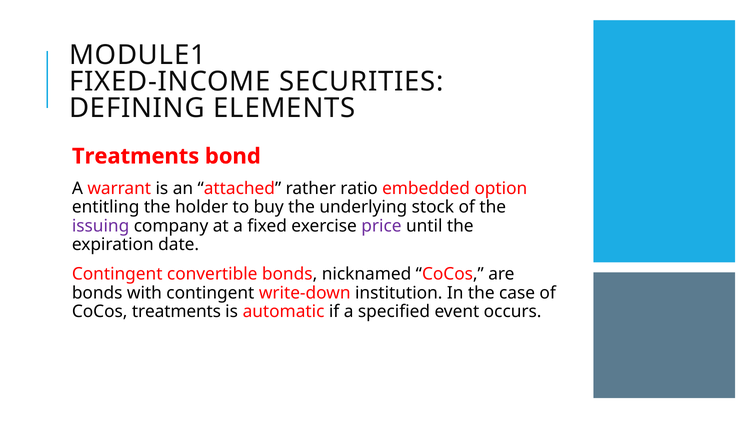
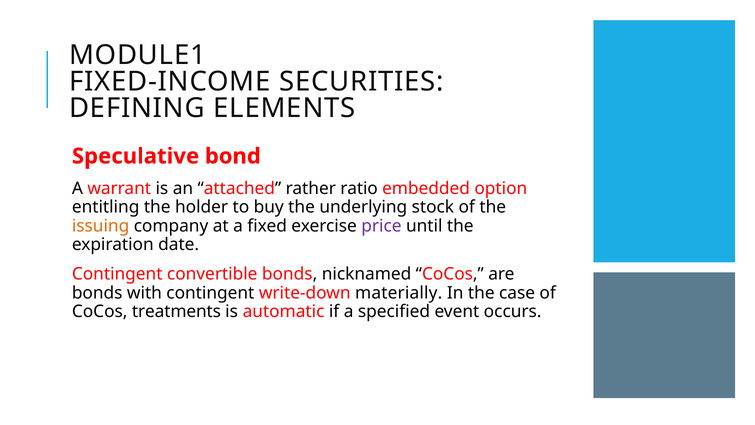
Treatments: Treatments -> Speculative (136, 156)
issuing colour: purple -> orange (101, 226)
institution: institution -> materially (399, 293)
